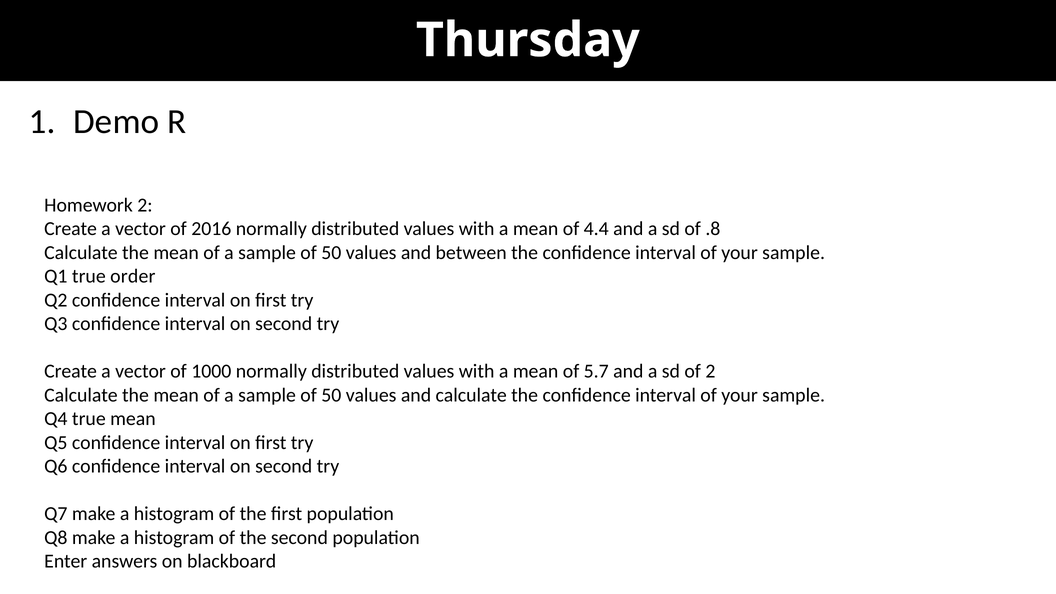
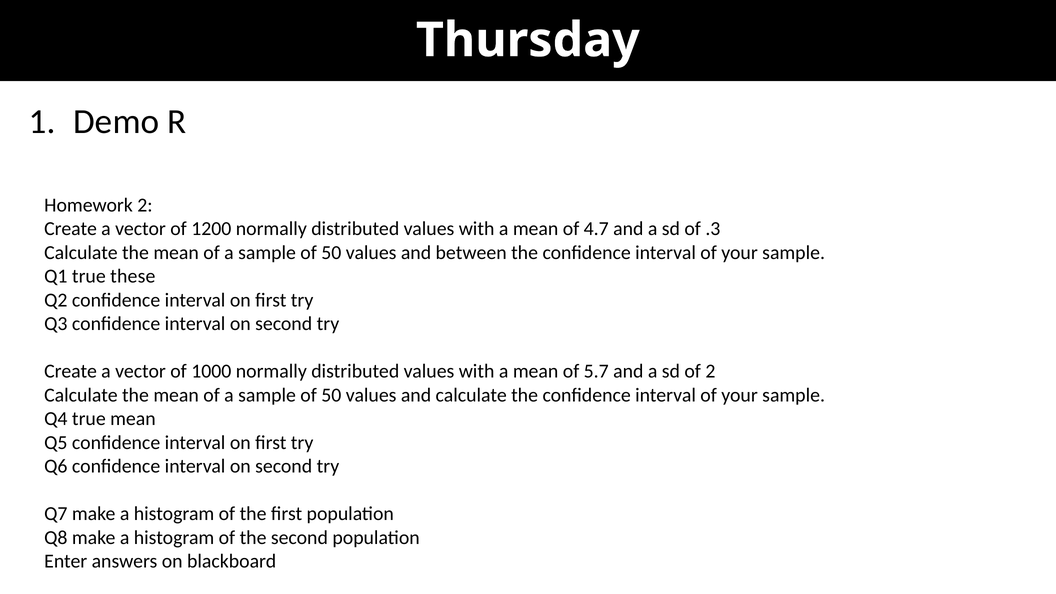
2016: 2016 -> 1200 (211, 229)
4.4: 4.4 -> 4.7 (596, 229)
.8: .8 -> .3 (713, 229)
order: order -> these (133, 276)
